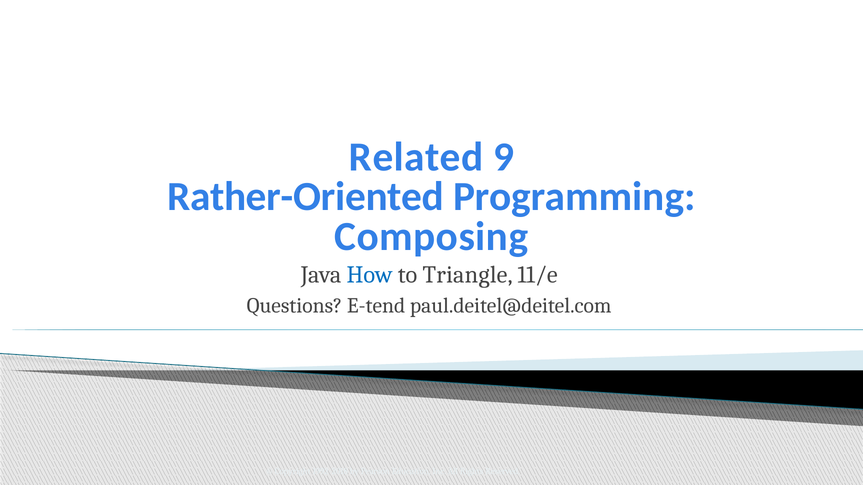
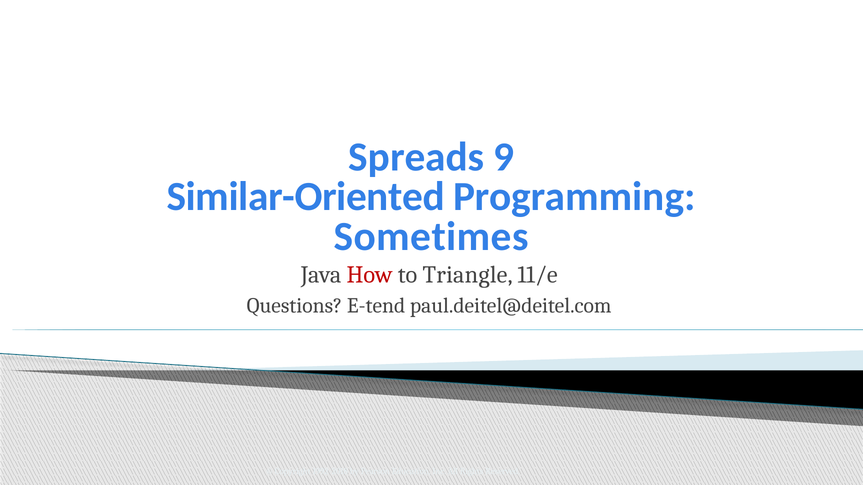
Related: Related -> Spreads (416, 157)
Rather-Oriented: Rather-Oriented -> Similar-Oriented (306, 197)
Composing: Composing -> Sometimes (431, 237)
How colour: blue -> red (370, 275)
